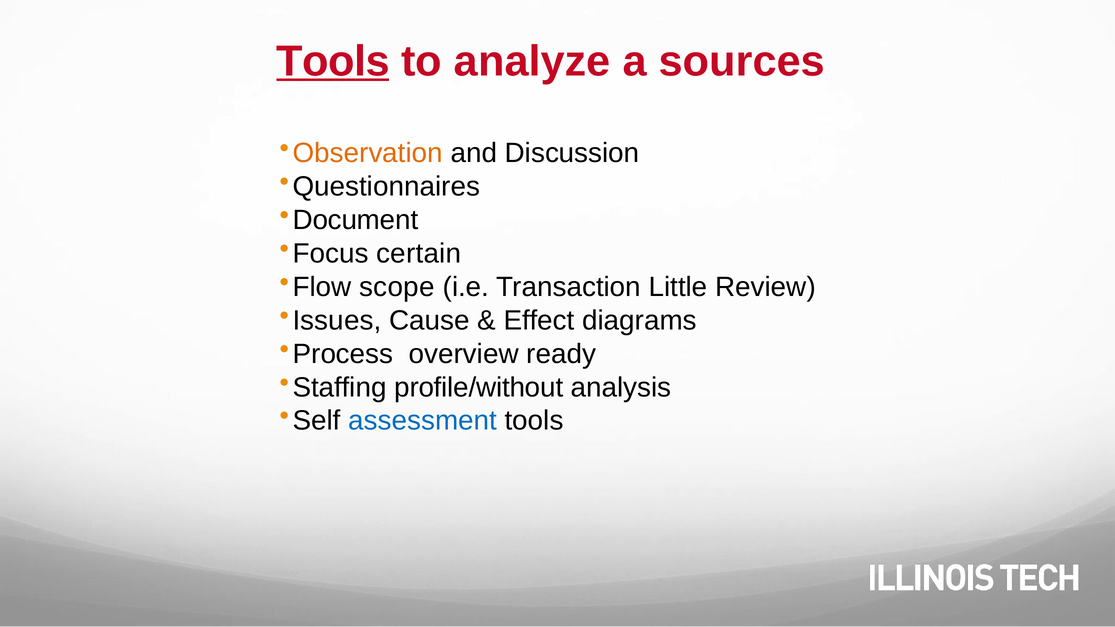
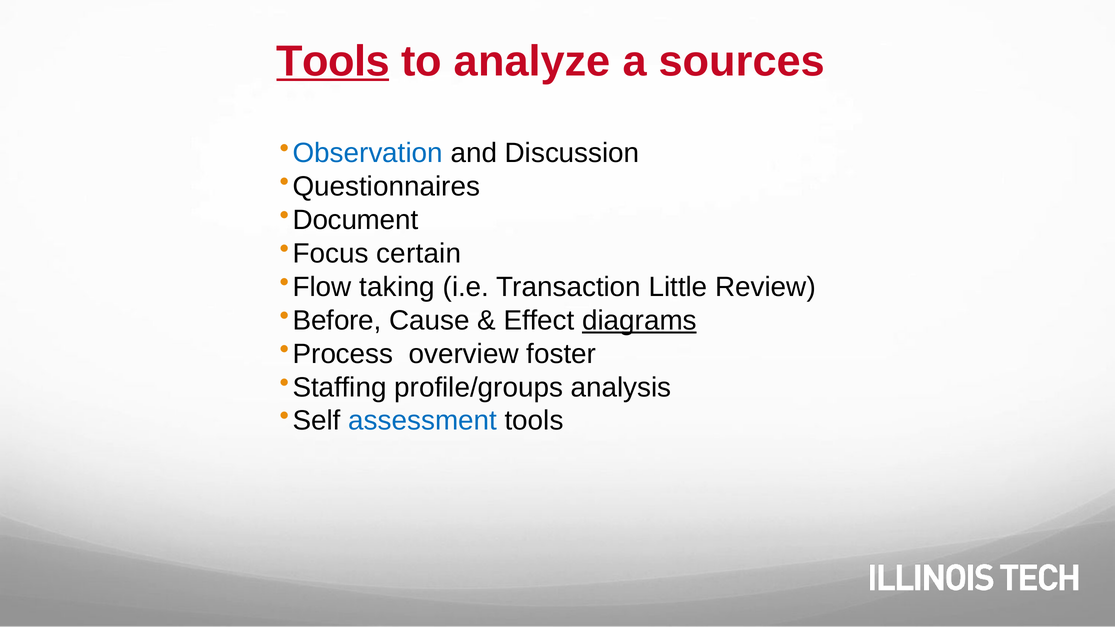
Observation colour: orange -> blue (368, 153)
scope: scope -> taking (397, 287)
Issues: Issues -> Before (337, 321)
diagrams underline: none -> present (639, 321)
ready: ready -> foster (561, 354)
profile/without: profile/without -> profile/groups (479, 387)
